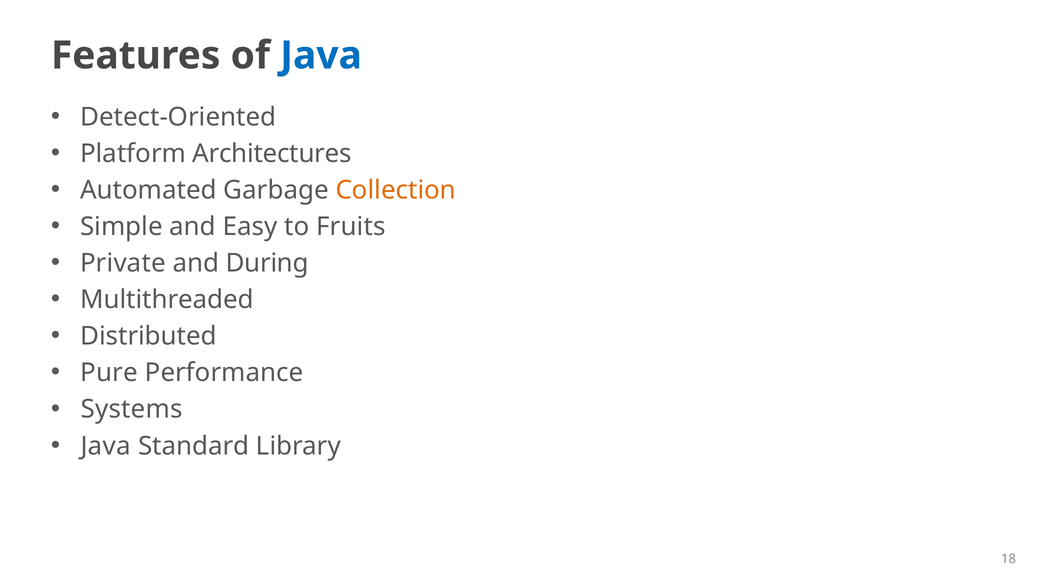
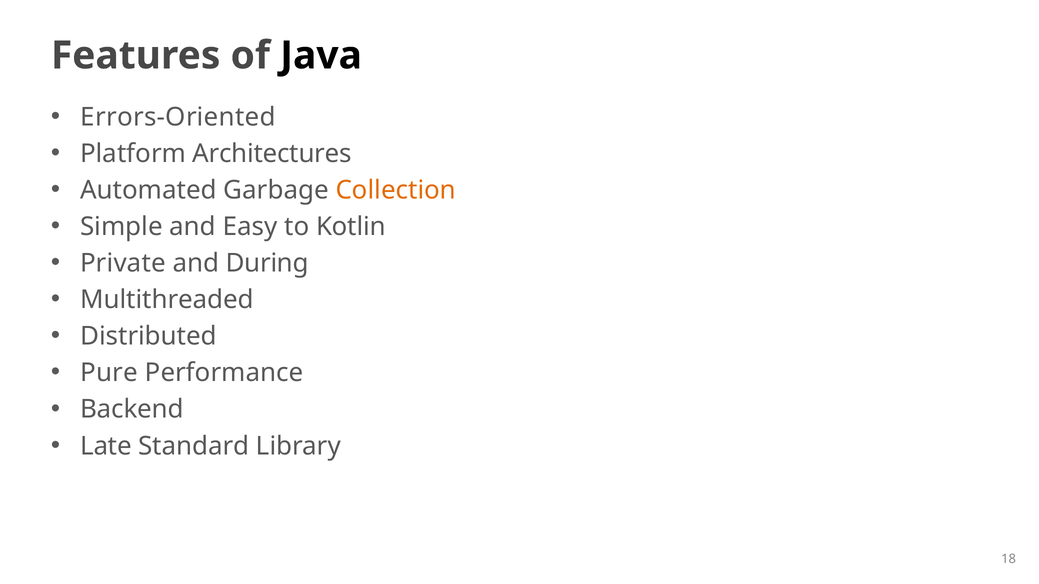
Java colour: blue -> black (321, 56)
Detect-Oriented: Detect-Oriented -> Errors-Oriented (178, 117)
Fruits: Fruits -> Kotlin (351, 227)
Systems: Systems -> Backend (132, 410)
Java: Java -> Late (106, 446)
